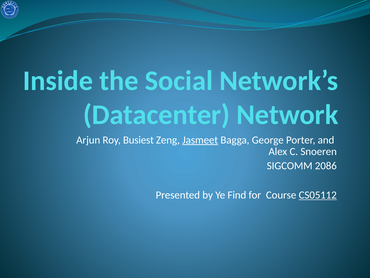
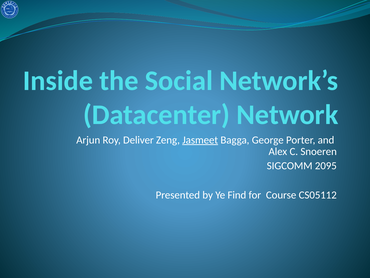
Busiest: Busiest -> Deliver (138, 140)
2086: 2086 -> 2095 (326, 165)
CS05112 underline: present -> none (318, 195)
